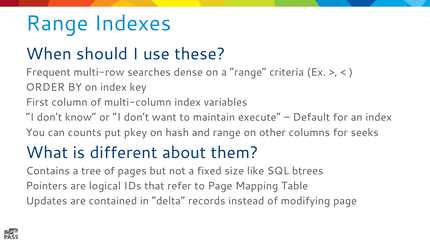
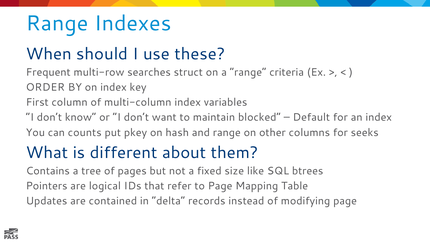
dense: dense -> struct (188, 72)
execute: execute -> blocked (259, 117)
